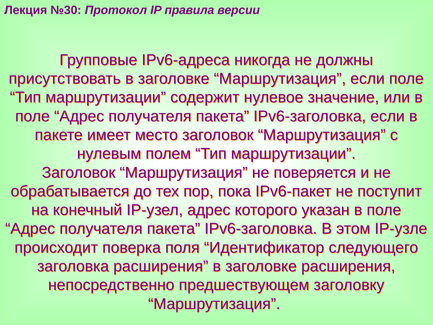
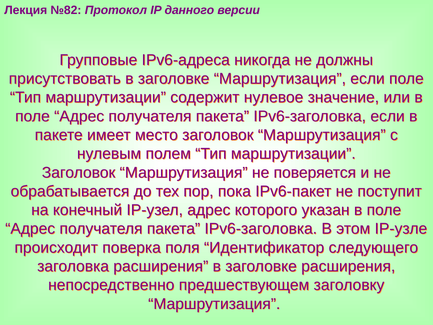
№30: №30 -> №82 (66, 10)
правила: правила -> данного (189, 10)
